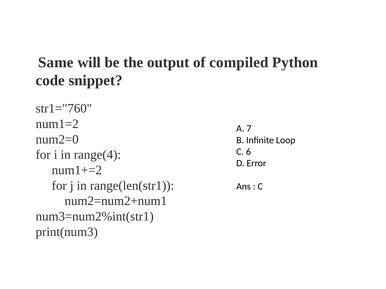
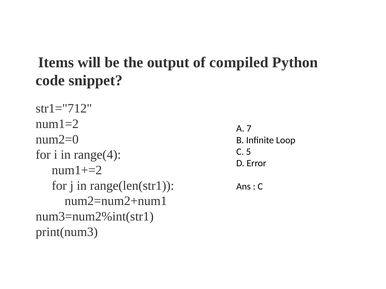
Same: Same -> Items (56, 62)
str1="760: str1="760 -> str1="712 (64, 109)
6: 6 -> 5 (248, 152)
